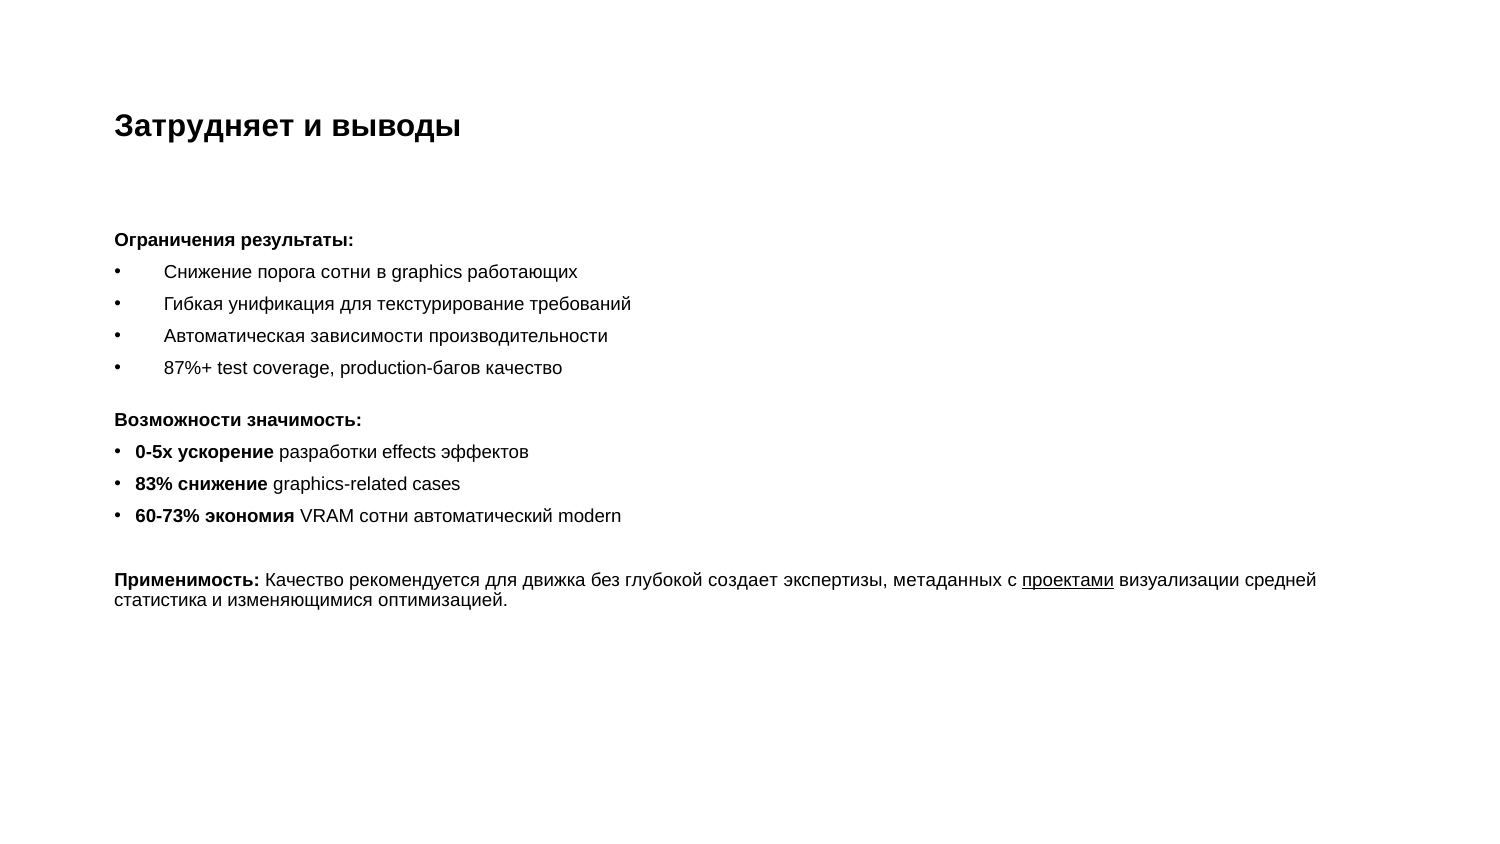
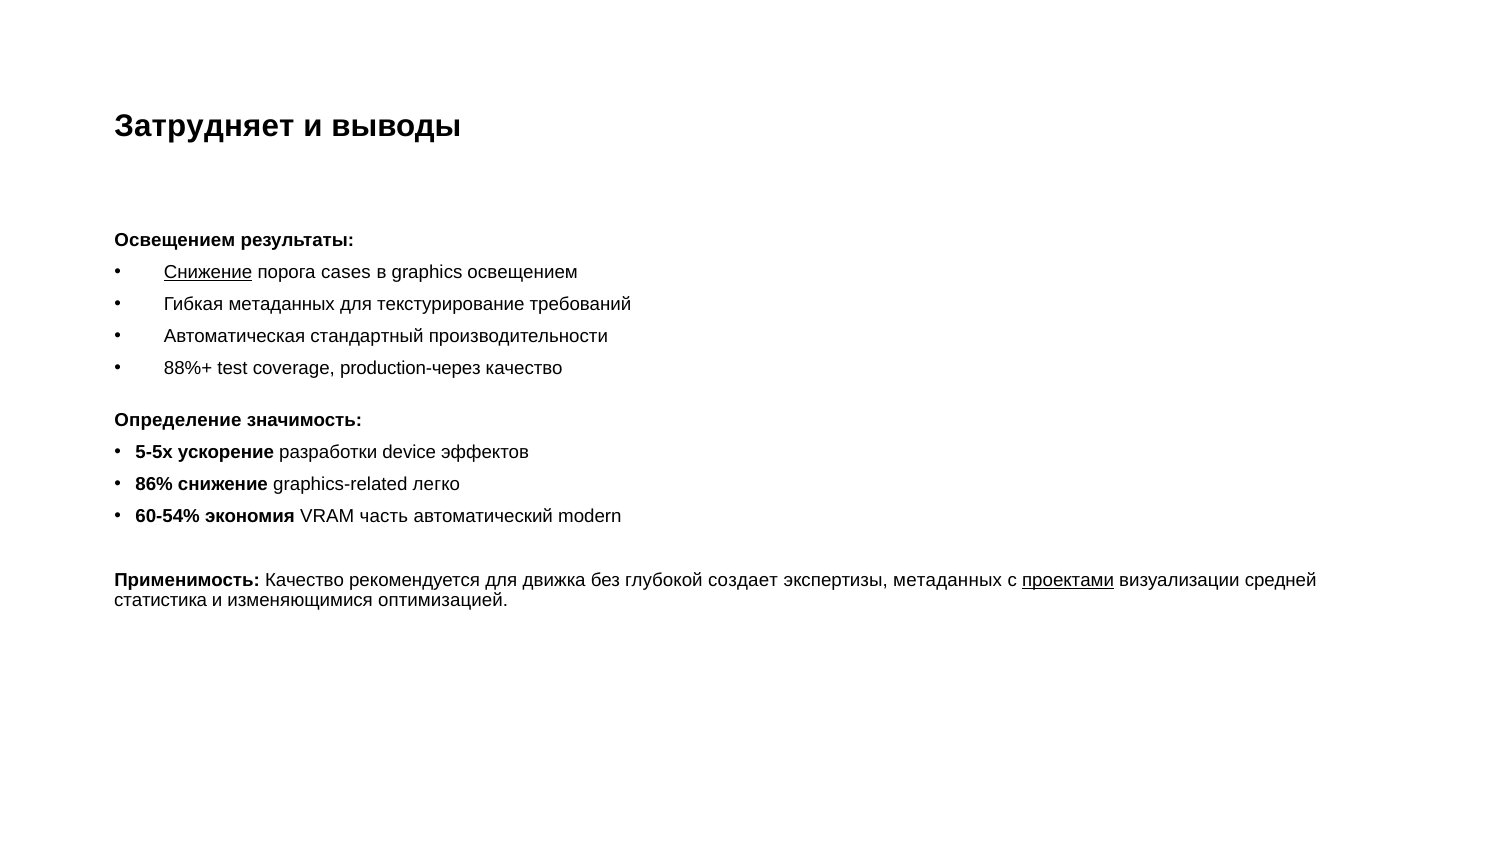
Ограничения: Ограничения -> Освещением (175, 240)
Снижение underline: none -> present (208, 272)
порога сотни: сотни -> cases (346, 272)
graphics работающих: работающих -> освещением (523, 272)
Гибкая унификация: унификация -> метаданных (282, 304)
зависимости: зависимости -> стандартный (367, 336)
87%+: 87%+ -> 88%+ (188, 368)
production-багов: production-багов -> production-через (410, 368)
Возможности: Возможности -> Определение (178, 420)
0-5x: 0-5x -> 5-5x (154, 452)
effects: effects -> device (409, 452)
83%: 83% -> 86% (154, 484)
cases: cases -> легко (436, 484)
60-73%: 60-73% -> 60-54% (168, 516)
VRAM сотни: сотни -> часть (384, 516)
